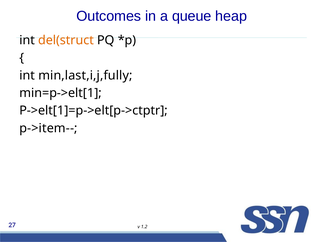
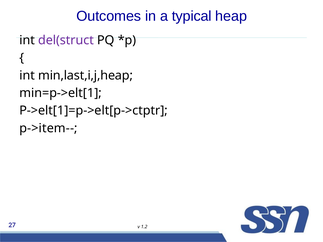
queue: queue -> typical (192, 16)
del(struct colour: orange -> purple (66, 40)
min,last,i,j,fully: min,last,i,j,fully -> min,last,i,j,heap (86, 76)
